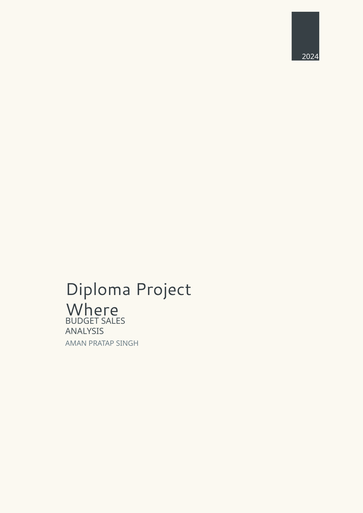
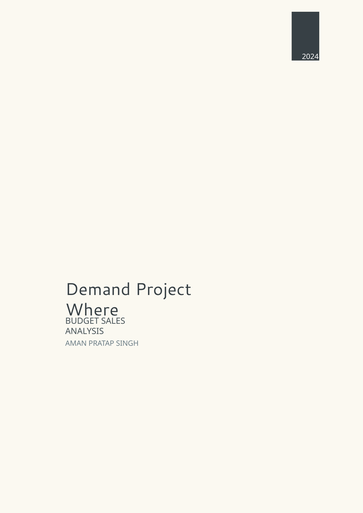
Diploma: Diploma -> Demand (98, 290)
